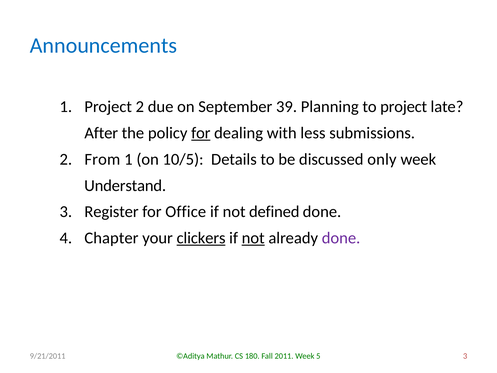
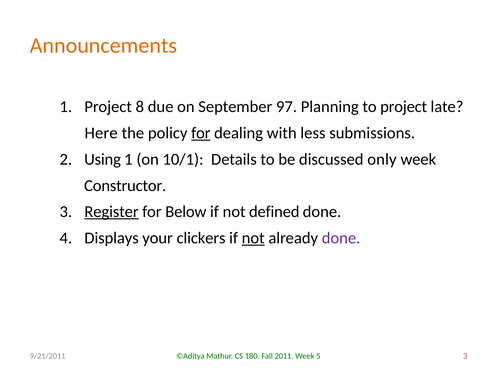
Announcements colour: blue -> orange (103, 45)
Project 2: 2 -> 8 (140, 107)
39: 39 -> 97 (287, 107)
After: After -> Here (101, 133)
From: From -> Using (103, 159)
10/5: 10/5 -> 10/1 (183, 159)
Understand: Understand -> Constructor (125, 185)
Register underline: none -> present (112, 212)
Office: Office -> Below (186, 212)
Chapter: Chapter -> Displays (112, 238)
clickers underline: present -> none (201, 238)
